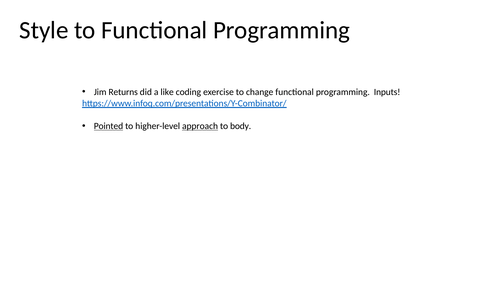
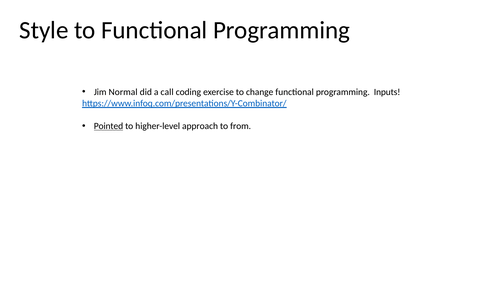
Returns: Returns -> Normal (123, 92)
like: like -> call (167, 92)
approach underline: present -> none (200, 126)
body: body -> from (241, 126)
